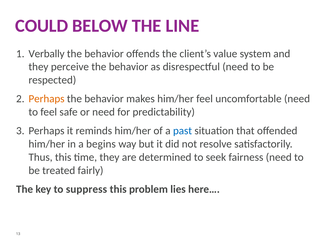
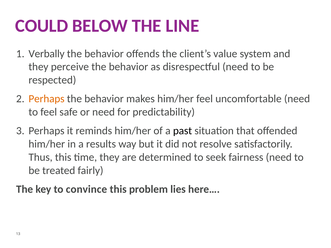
past colour: blue -> black (183, 131)
begins: begins -> results (101, 144)
suppress: suppress -> convince (86, 189)
